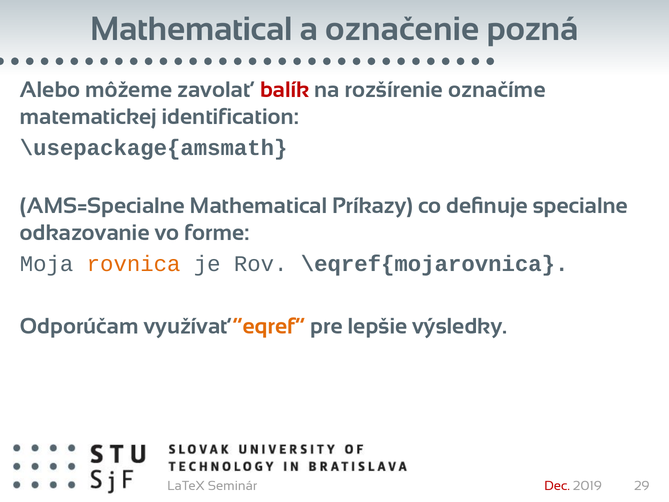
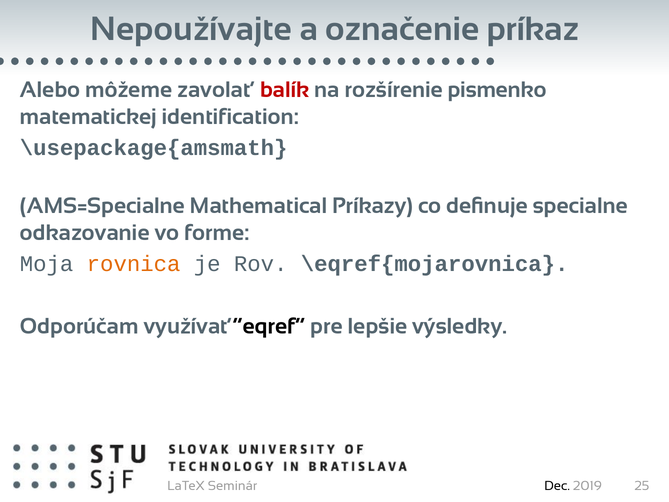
Mathematical: Mathematical -> Nepoužívajte (191, 29)
pozná: pozná -> príkaz (533, 29)
označíme: označíme -> pismenko (497, 90)
eqref colour: orange -> black (269, 326)
Dec colour: red -> black (557, 486)
29: 29 -> 25 (642, 486)
